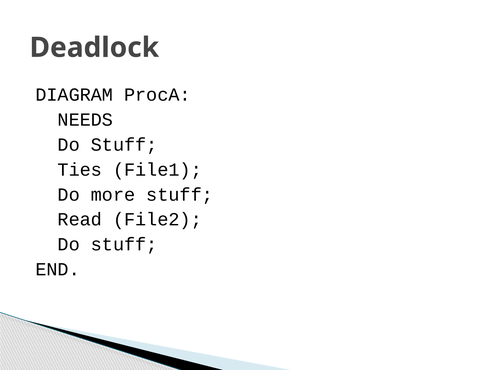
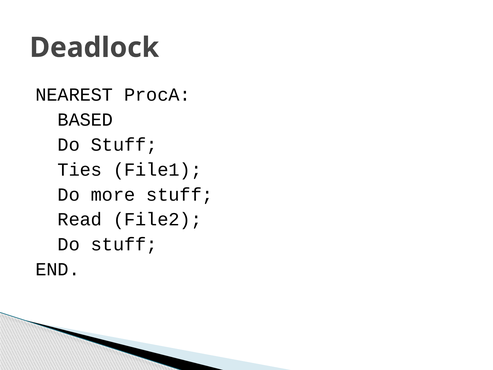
DIAGRAM: DIAGRAM -> NEAREST (74, 95)
NEEDS: NEEDS -> BASED (85, 120)
